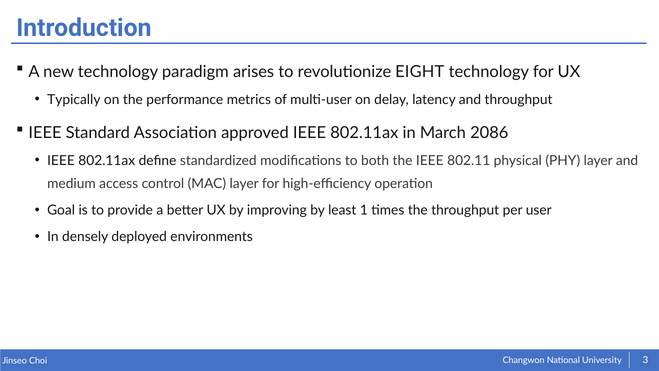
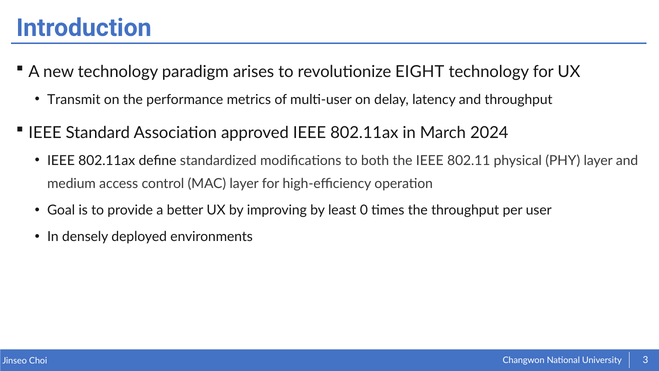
Typically: Typically -> Transmit (74, 99)
2086: 2086 -> 2024 (489, 133)
1: 1 -> 0 (364, 210)
